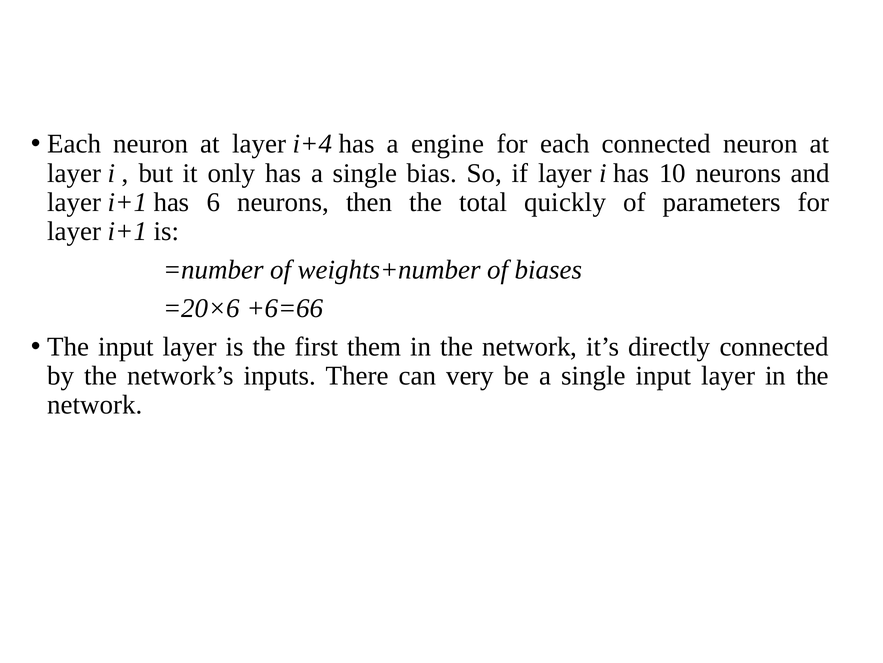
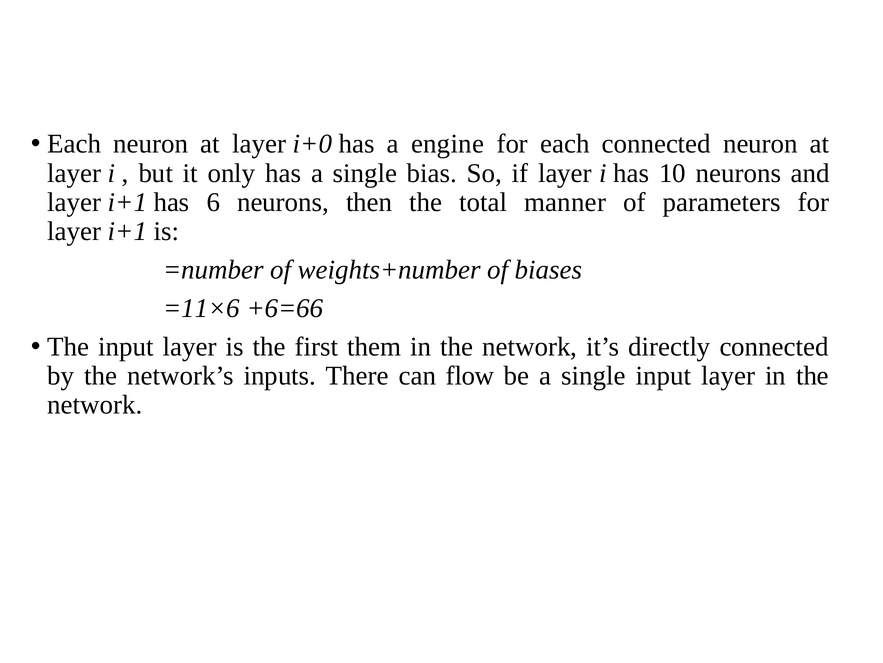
i+4: i+4 -> i+0 (312, 144)
quickly: quickly -> manner (565, 202)
=20×6: =20×6 -> =11×6 (202, 308)
very: very -> flow (470, 375)
